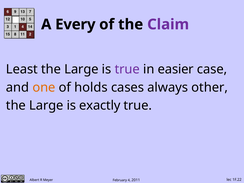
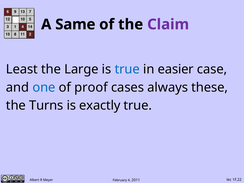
Every: Every -> Same (75, 24)
true colour: purple -> blue (127, 69)
one colour: orange -> blue (44, 87)
holds: holds -> proof (91, 87)
other: other -> these (210, 87)
Large: Large -> Turns (46, 105)
